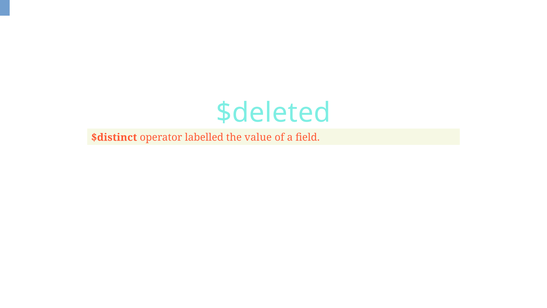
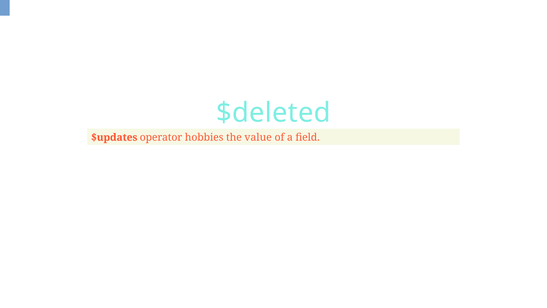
$distinct: $distinct -> $updates (114, 137)
labelled: labelled -> hobbies (204, 137)
